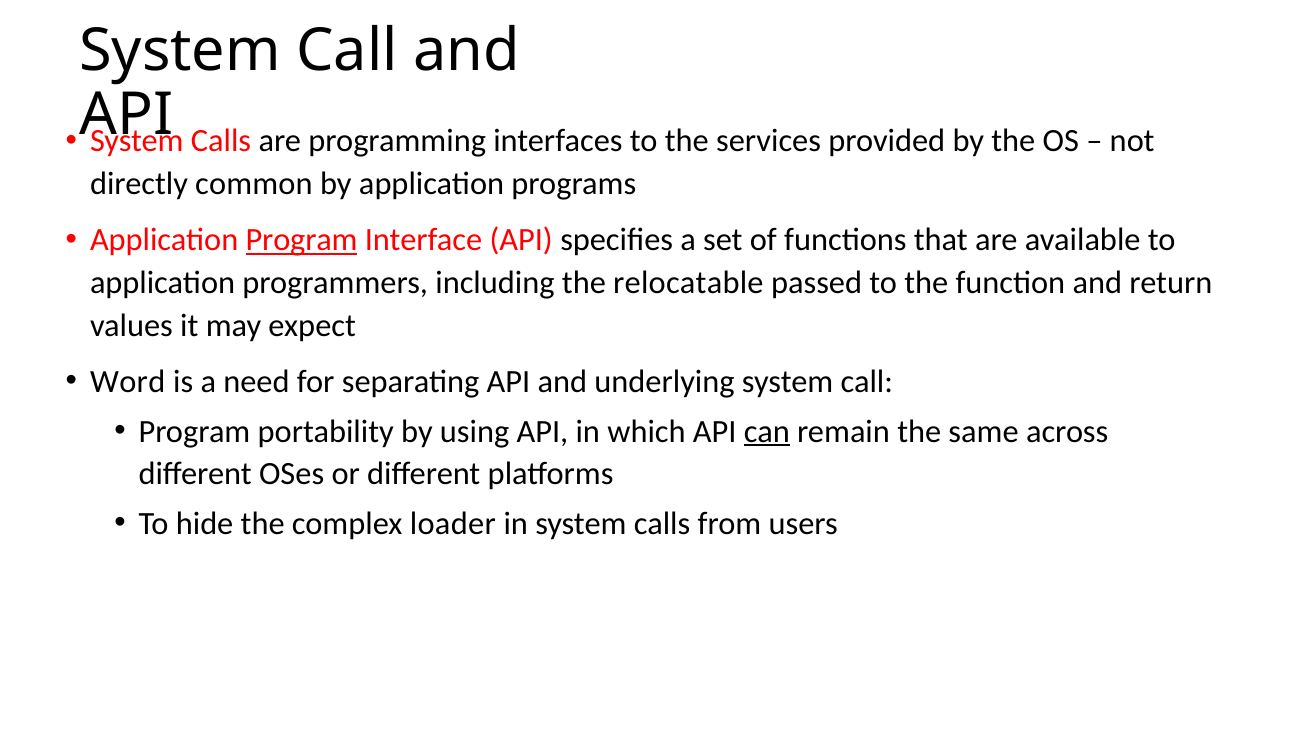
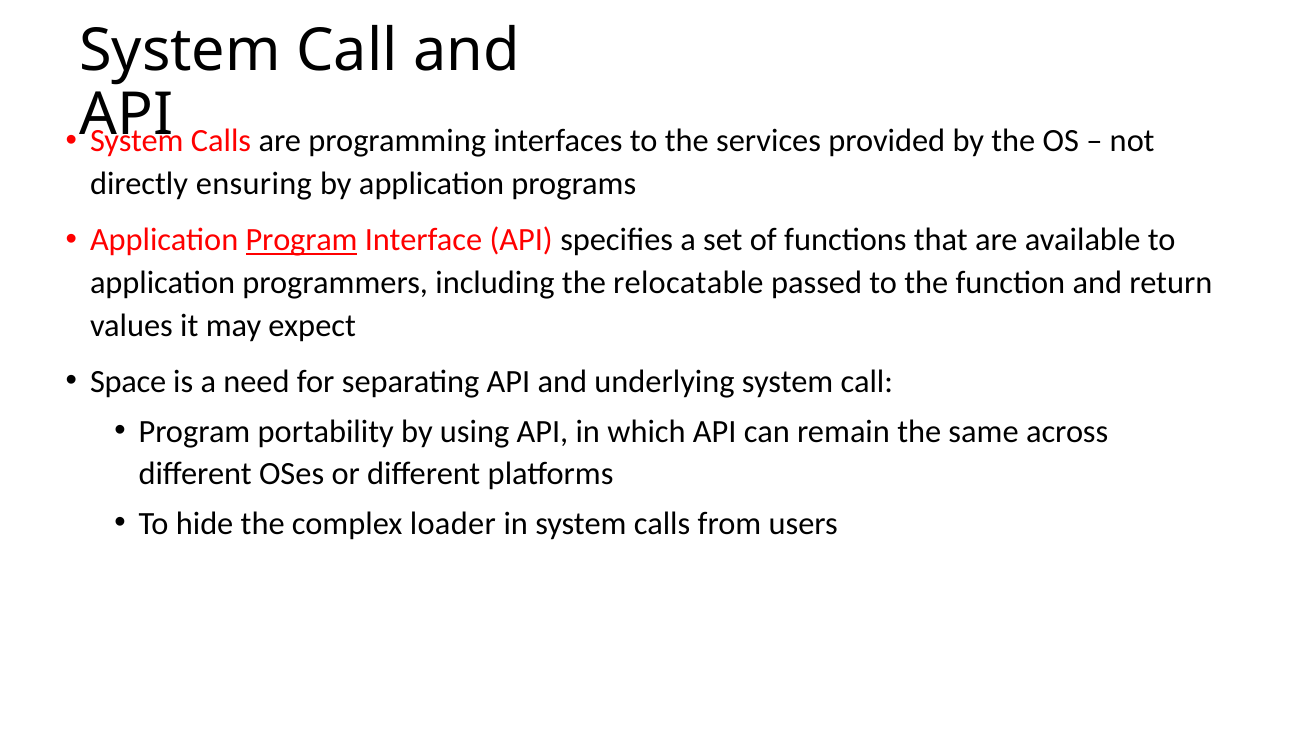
common: common -> ensuring (254, 184)
Word: Word -> Space (128, 382)
can underline: present -> none (767, 431)
